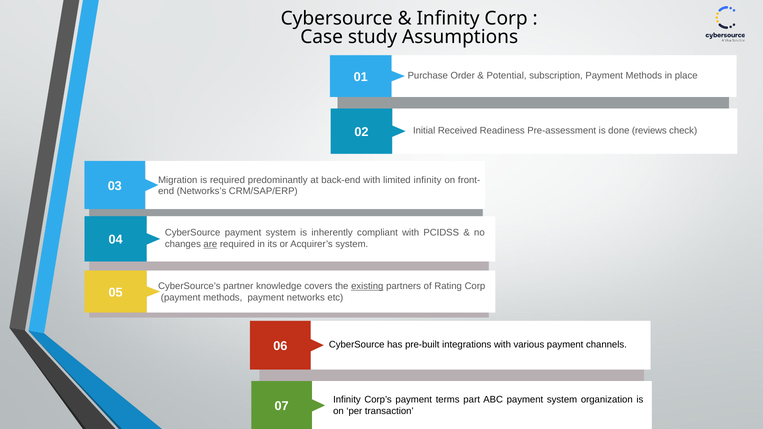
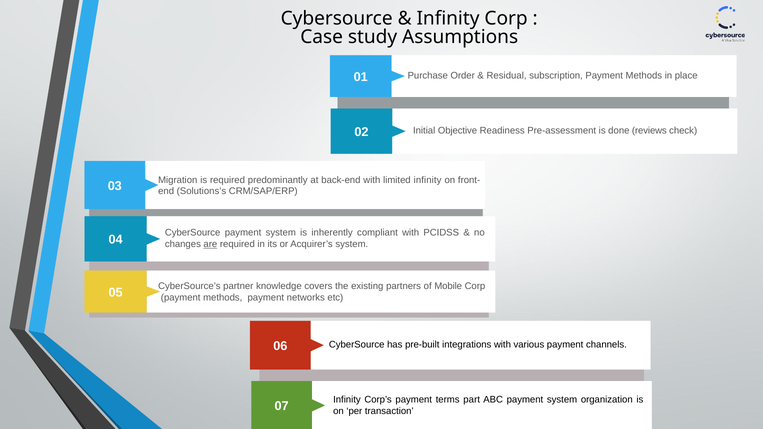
Potential: Potential -> Residual (507, 76)
Received: Received -> Objective (458, 130)
Networks’s: Networks’s -> Solutions’s (201, 191)
existing underline: present -> none (367, 286)
Rating: Rating -> Mobile (448, 286)
